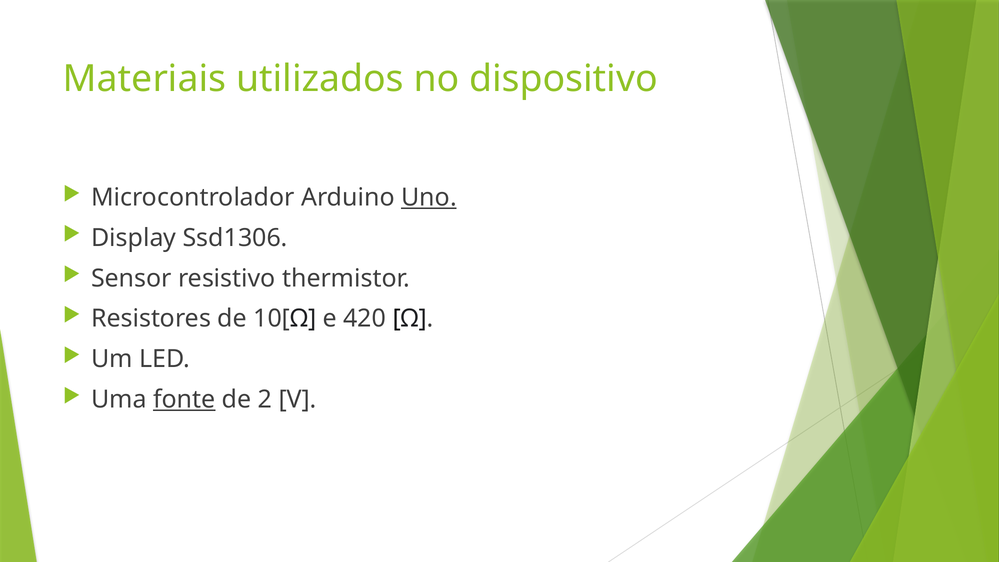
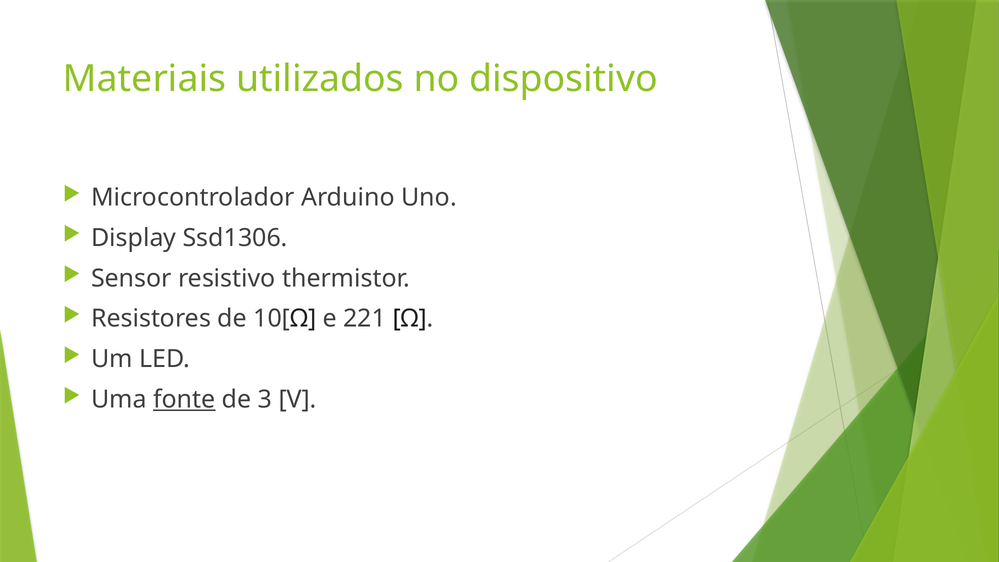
Uno underline: present -> none (429, 198)
420: 420 -> 221 (365, 319)
2: 2 -> 3 (265, 399)
